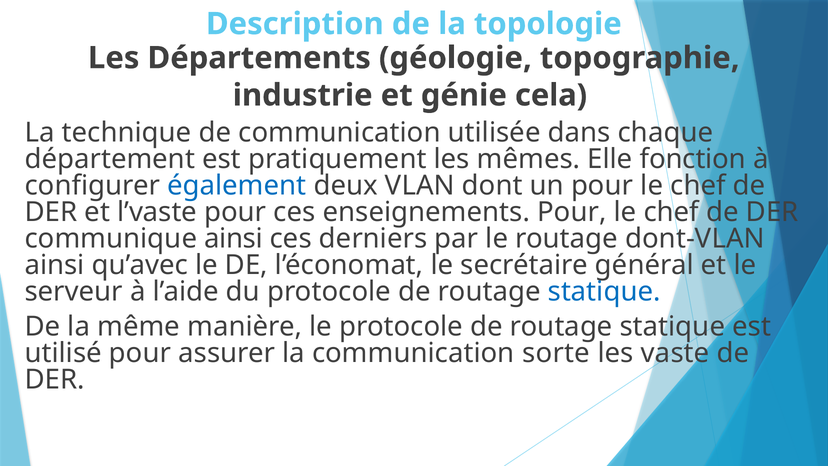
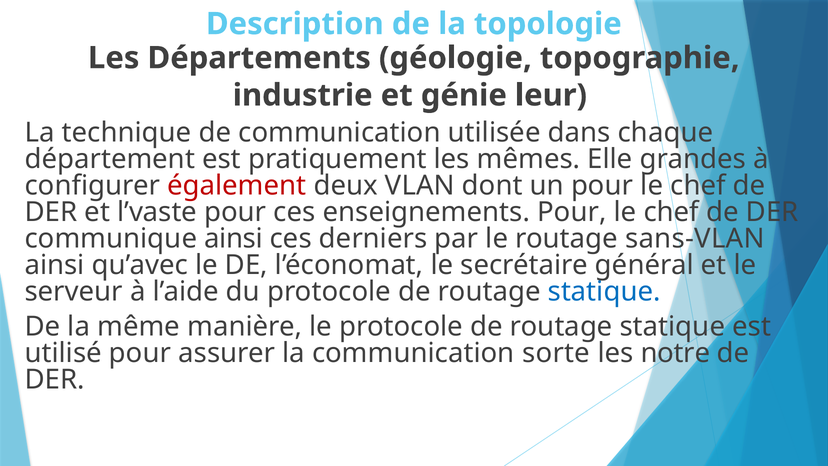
cela: cela -> leur (551, 95)
fonction: fonction -> grandes (693, 159)
également colour: blue -> red (237, 185)
dont-VLAN: dont-VLAN -> sans-VLAN (695, 238)
vaste: vaste -> notre (675, 353)
